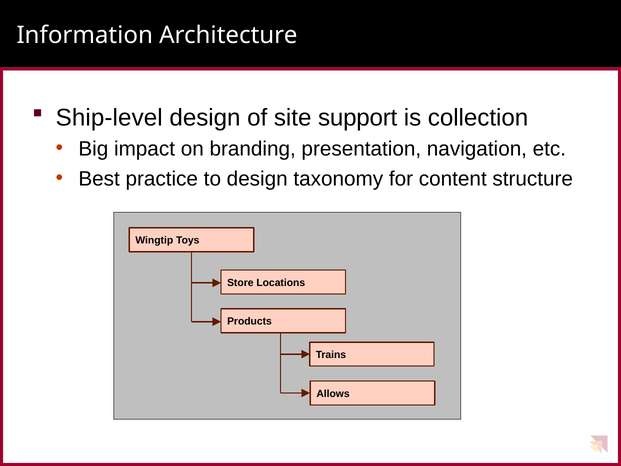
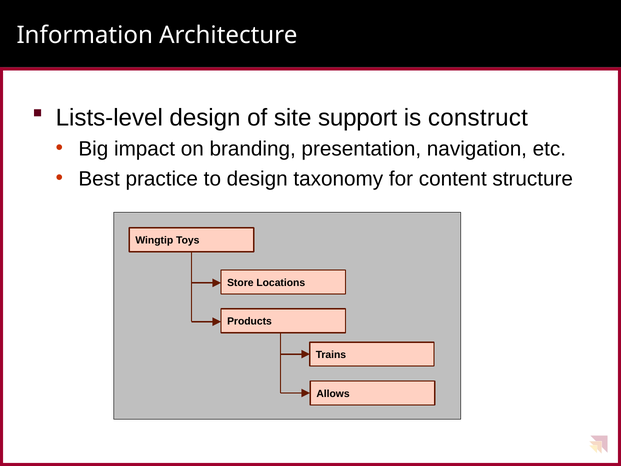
Ship-level: Ship-level -> Lists-level (109, 118)
collection: collection -> construct (478, 118)
